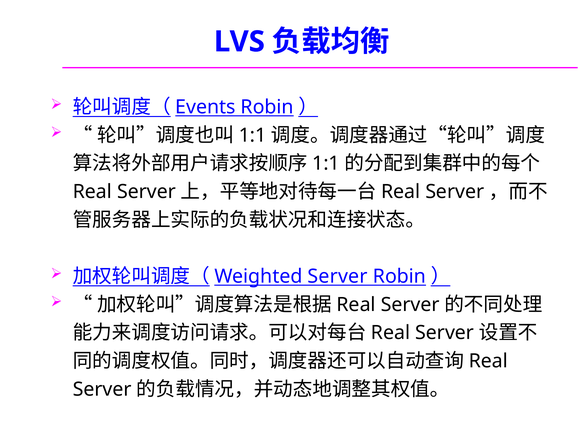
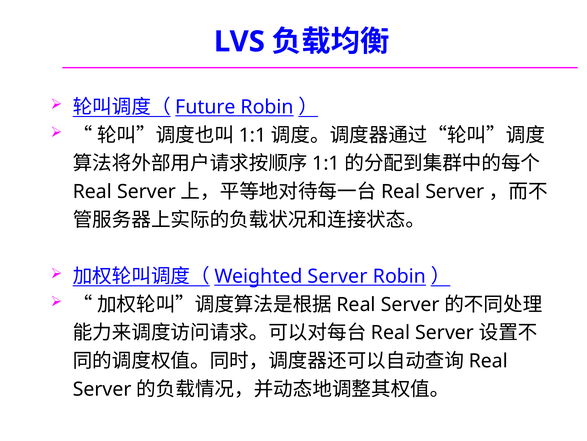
Events: Events -> Future (205, 107)
